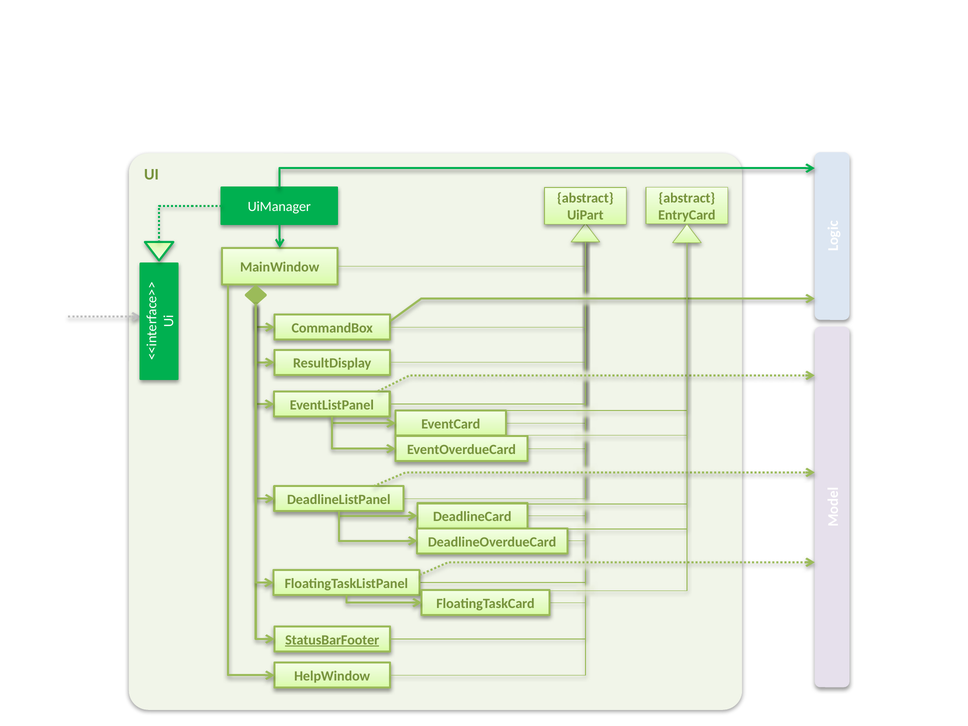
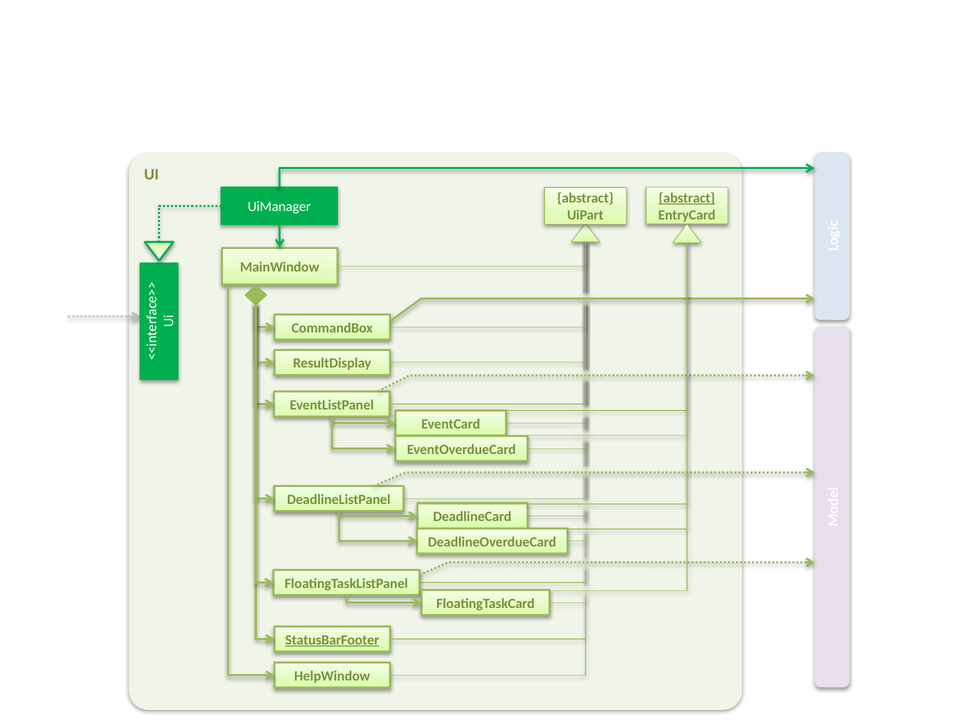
abstract underline: none -> present (687, 198)
